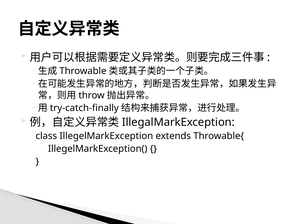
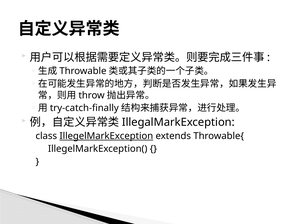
IllegelMarkException underline: none -> present (106, 136)
